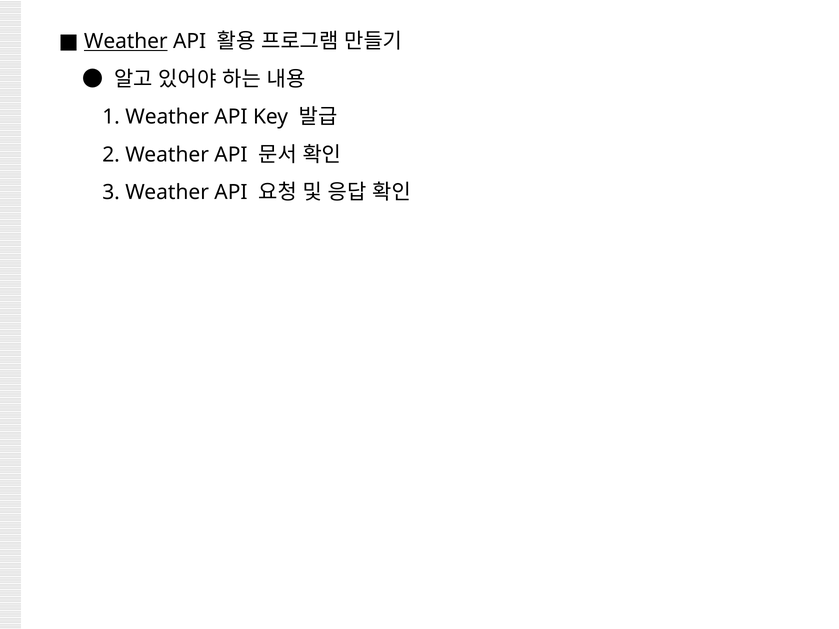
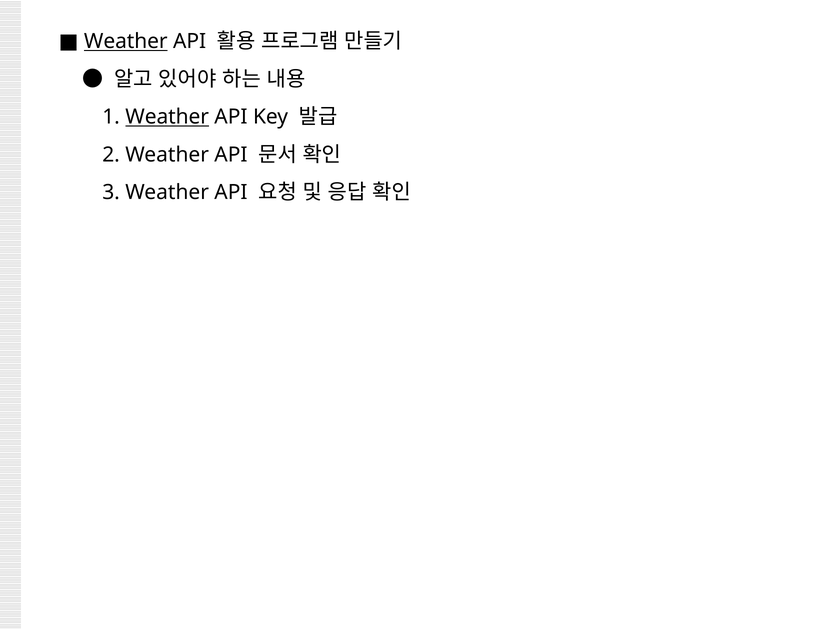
Weather underline: none -> present (167, 117)
